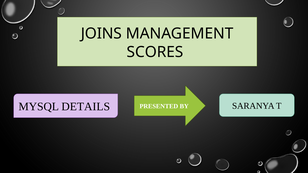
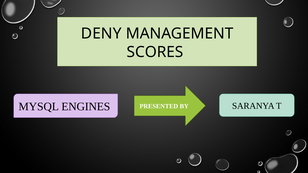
JOINS: JOINS -> DENY (101, 34)
DETAILS: DETAILS -> ENGINES (86, 107)
